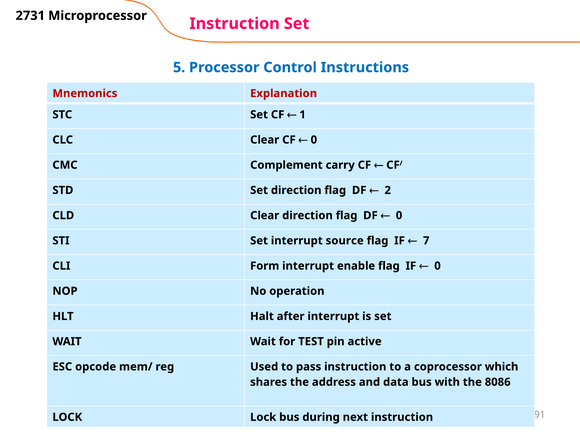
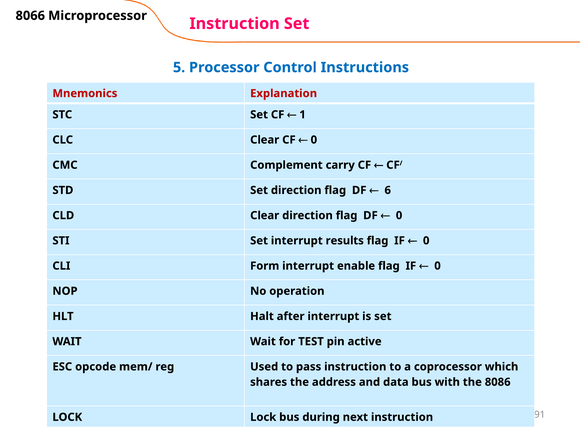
2731: 2731 -> 8066 (30, 16)
2: 2 -> 6 (388, 190)
source: source -> results (345, 241)
7: 7 -> 0 (426, 241)
